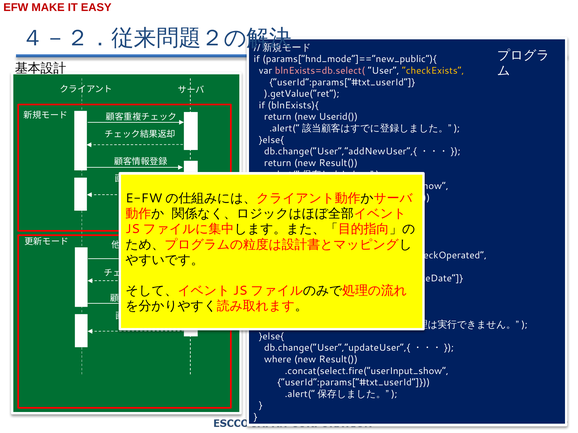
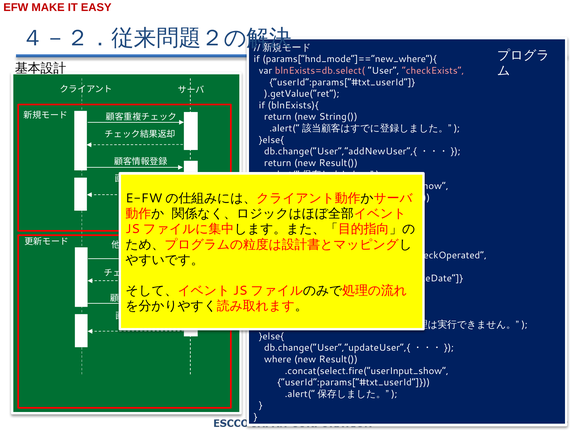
params[“hnd_mode”]==“new_public”){: params[“hnd_mode”]==“new_public”){ -> params[“hnd_mode”]==“new_where”){ (350, 59)
checkExists colour: yellow -> pink (433, 71)
Userid(: Userid( -> String( (338, 117)
